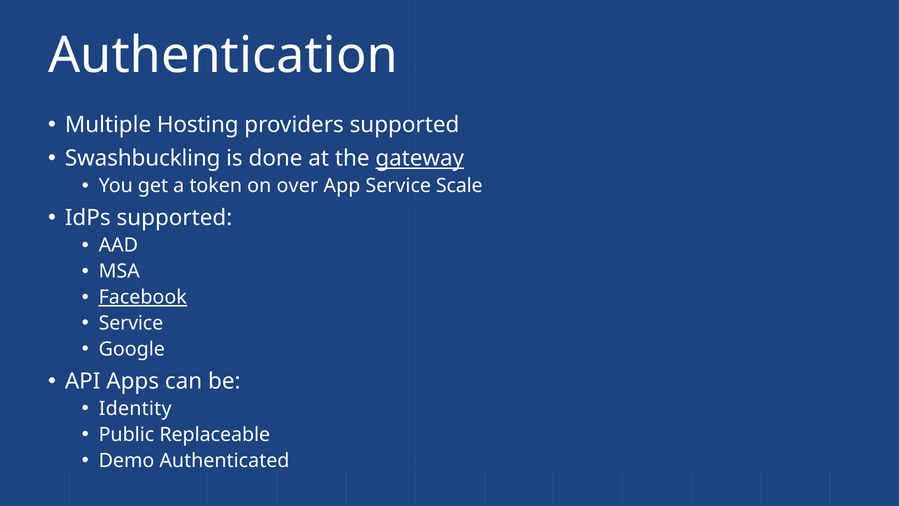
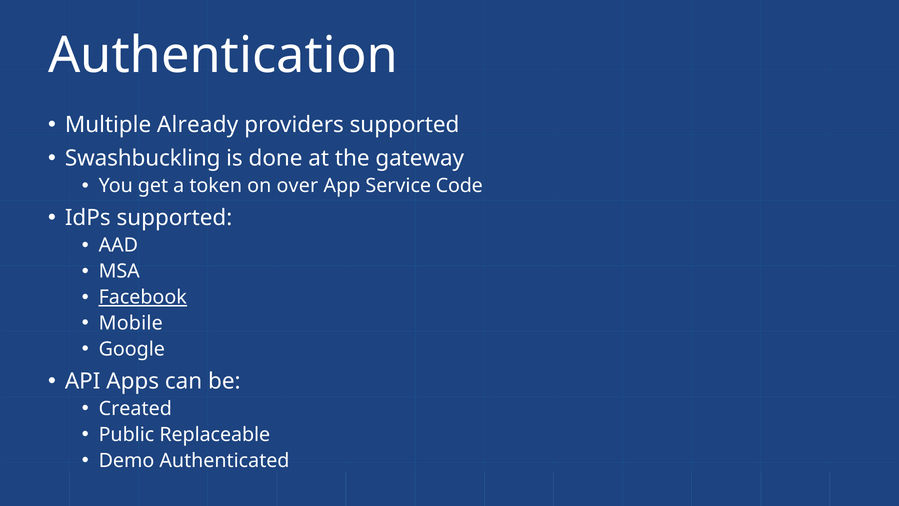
Hosting: Hosting -> Already (198, 125)
gateway underline: present -> none (420, 158)
Scale: Scale -> Code (459, 186)
Service: Service -> Mobile (131, 323)
Identity: Identity -> Created (135, 408)
